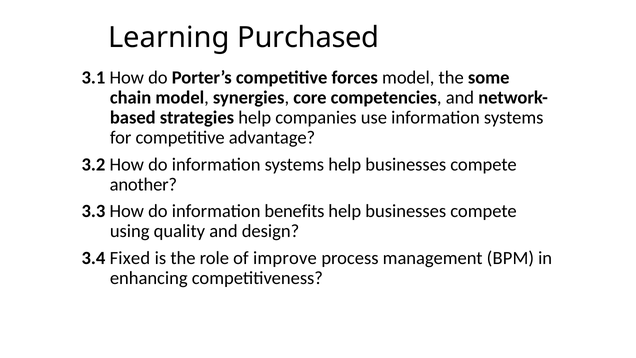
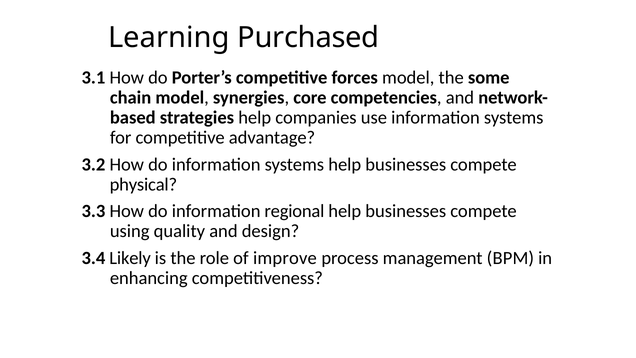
another: another -> physical (143, 184)
benefits: benefits -> regional (294, 211)
Fixed: Fixed -> Likely (130, 258)
